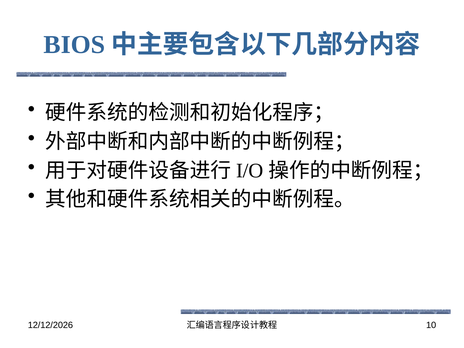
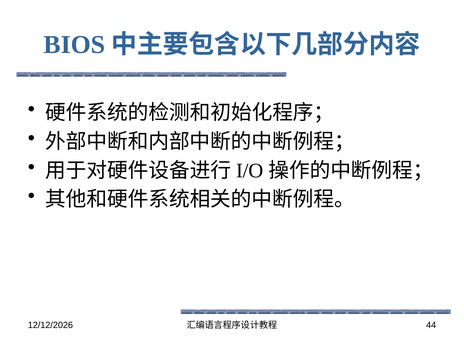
10: 10 -> 44 (431, 325)
